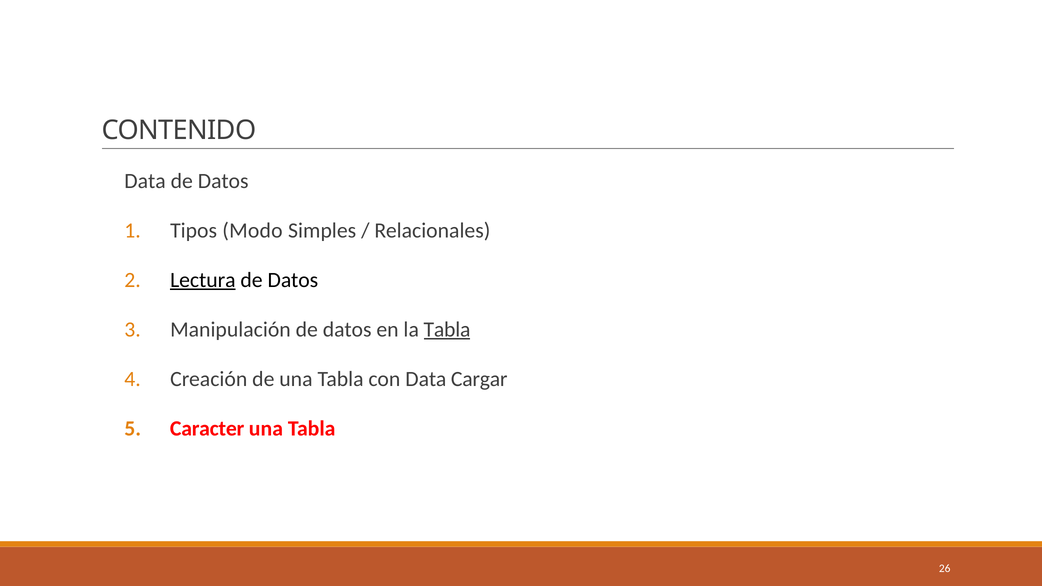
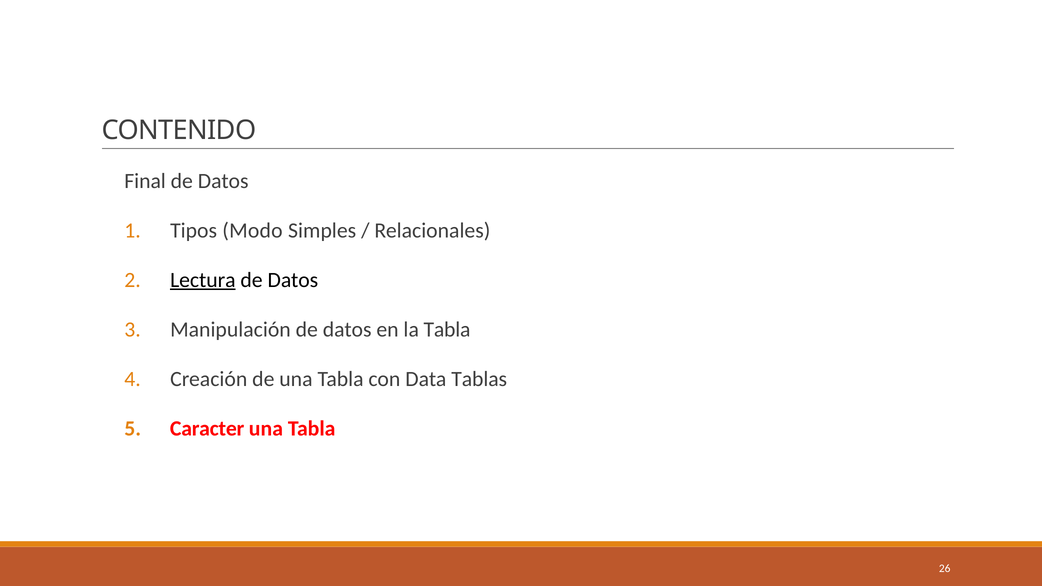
Data: Data -> Final (145, 181)
Tabla underline: present -> none (447, 330)
Cargar: Cargar -> Tablas (479, 379)
